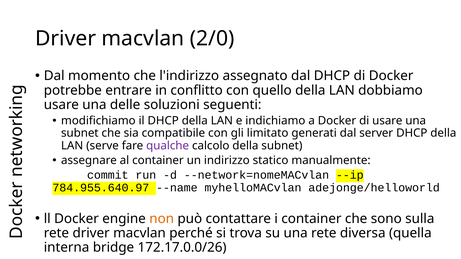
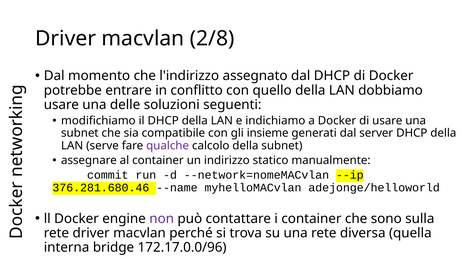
2/0: 2/0 -> 2/8 (212, 39)
limitato: limitato -> insieme (268, 133)
784.955.640.97: 784.955.640.97 -> 376.281.680.46 (101, 188)
non colour: orange -> purple (162, 219)
172.17.0.0/26: 172.17.0.0/26 -> 172.17.0.0/96 (182, 248)
